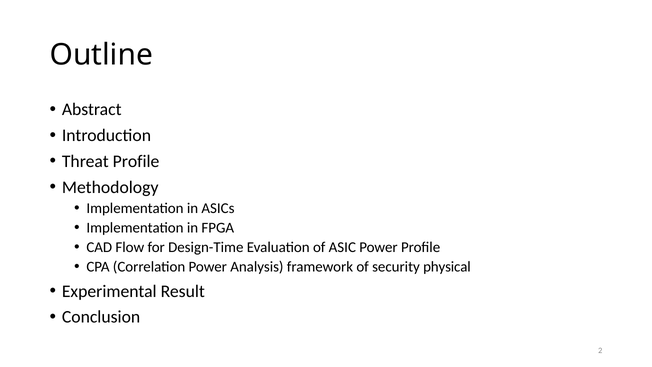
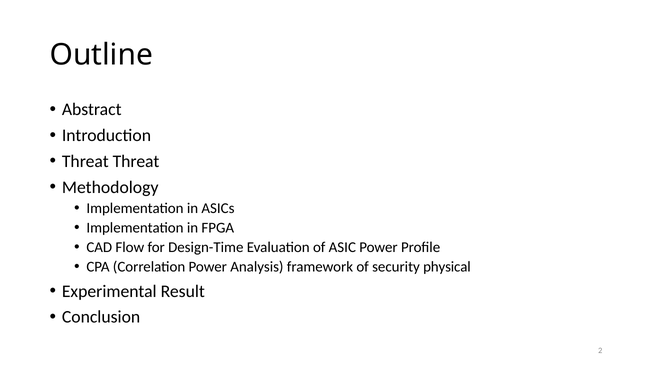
Threat Profile: Profile -> Threat (136, 161)
